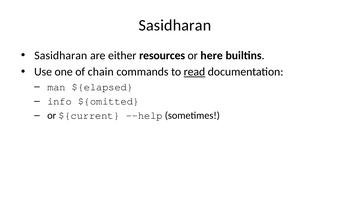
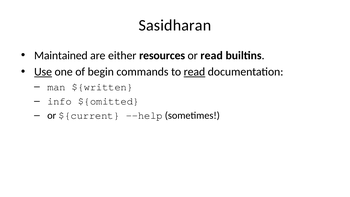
Sasidharan: Sasidharan -> Maintained (61, 56)
or here: here -> read (212, 56)
Use underline: none -> present (43, 72)
chain: chain -> begin (101, 72)
${elapsed: ${elapsed -> ${written (102, 87)
